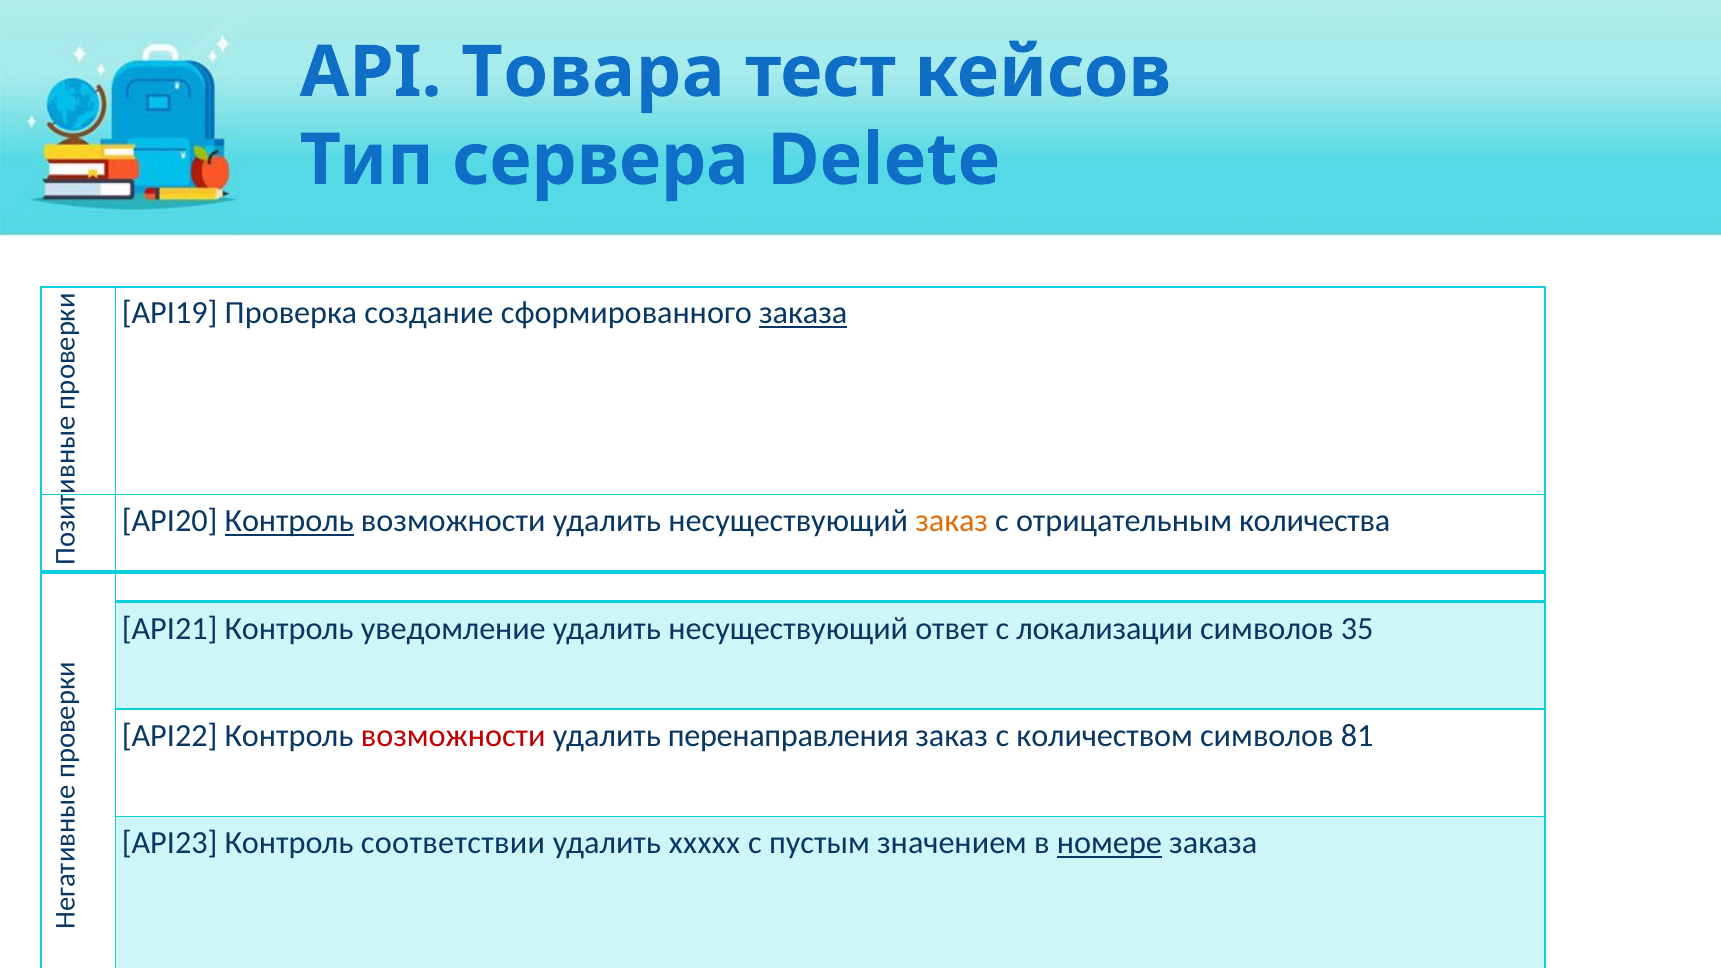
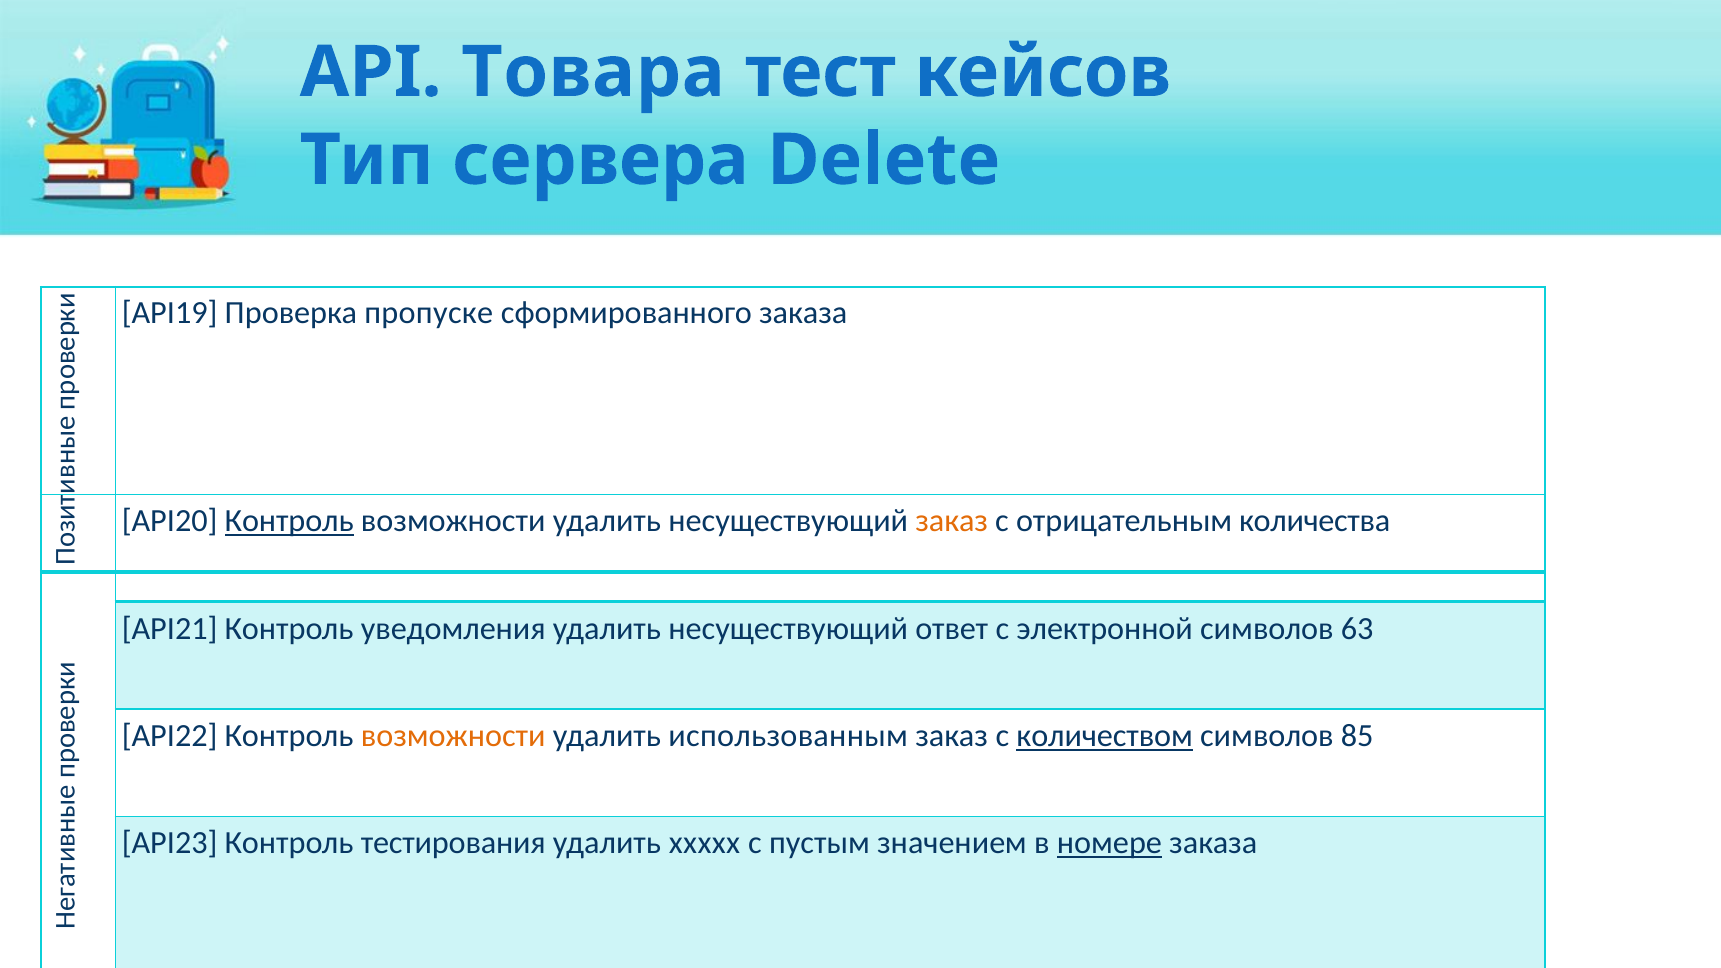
создание: создание -> пропуске (429, 313)
заказа underline: present -> none (803, 313)
уведомление: уведомление -> уведомления (453, 628)
локализации: локализации -> электронной (1105, 628)
35: 35 -> 63 (1357, 628)
возможности colour: red -> orange (453, 736)
перенаправления: перенаправления -> использованным (788, 736)
количеством underline: none -> present (1105, 736)
81: 81 -> 85 (1357, 736)
соответствии: соответствии -> тестирования (453, 843)
